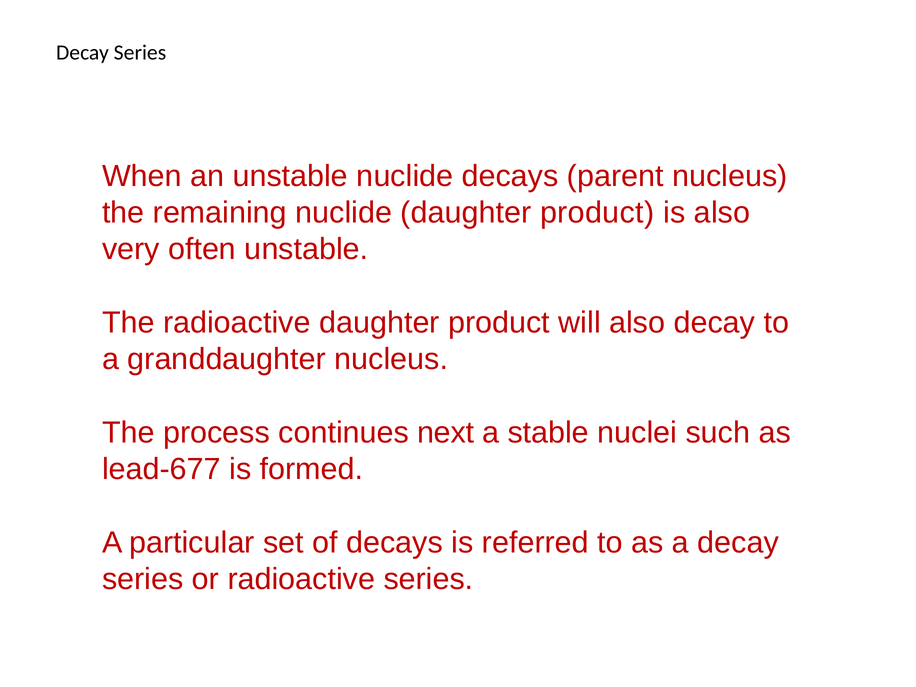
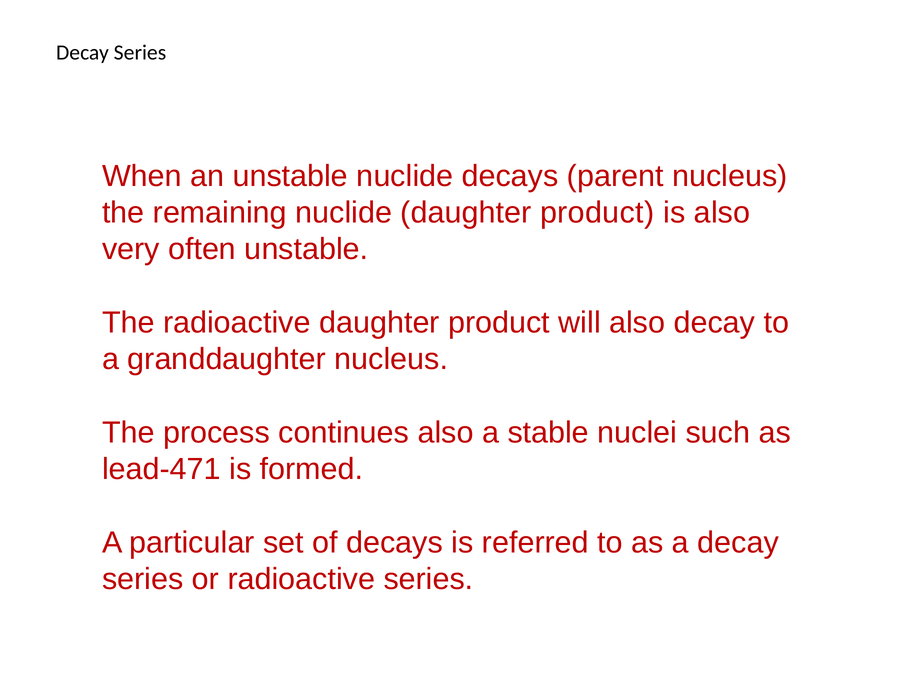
continues next: next -> also (446, 433)
lead-677: lead-677 -> lead-471 (161, 469)
